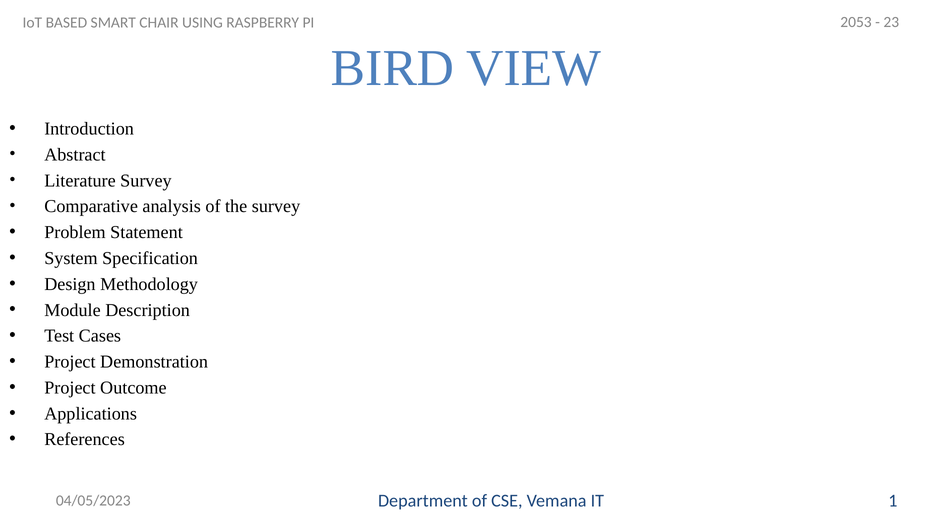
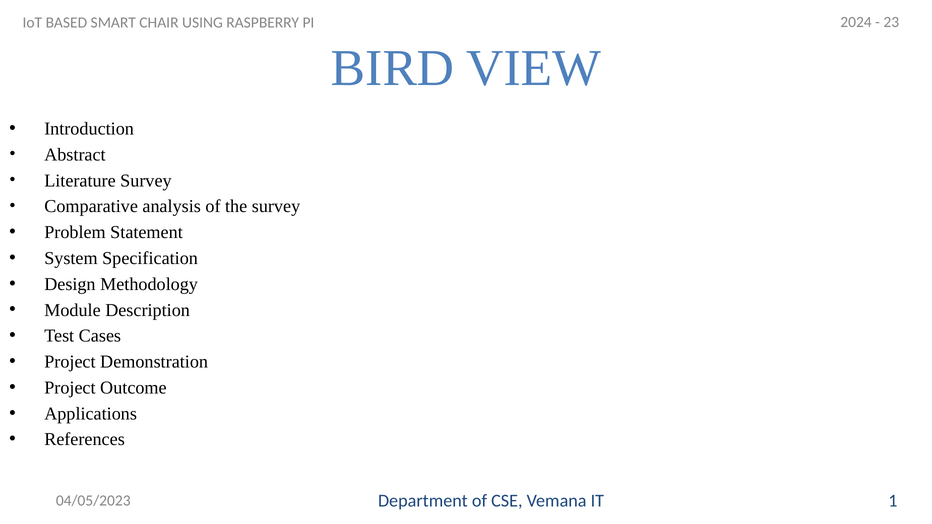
2053: 2053 -> 2024 (856, 22)
